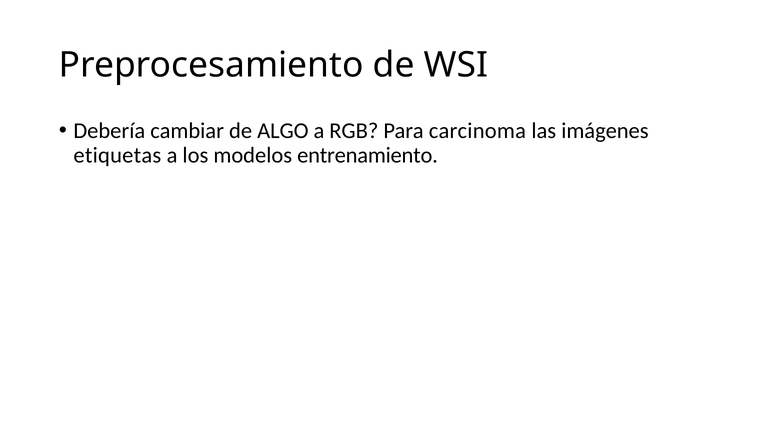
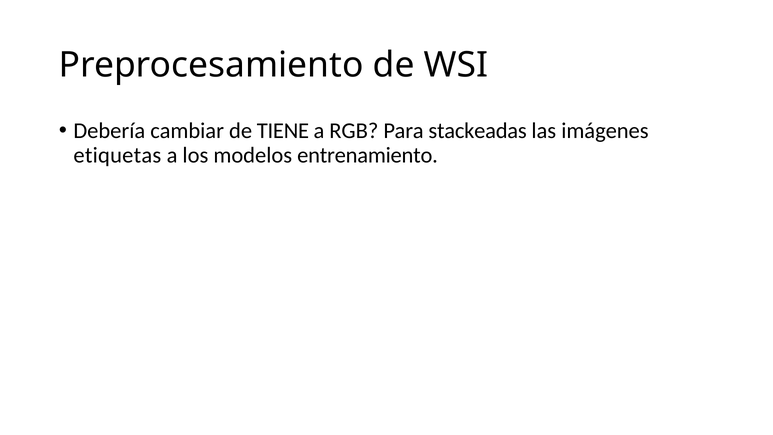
ALGO: ALGO -> TIENE (283, 131)
carcinoma: carcinoma -> stackeadas (478, 131)
